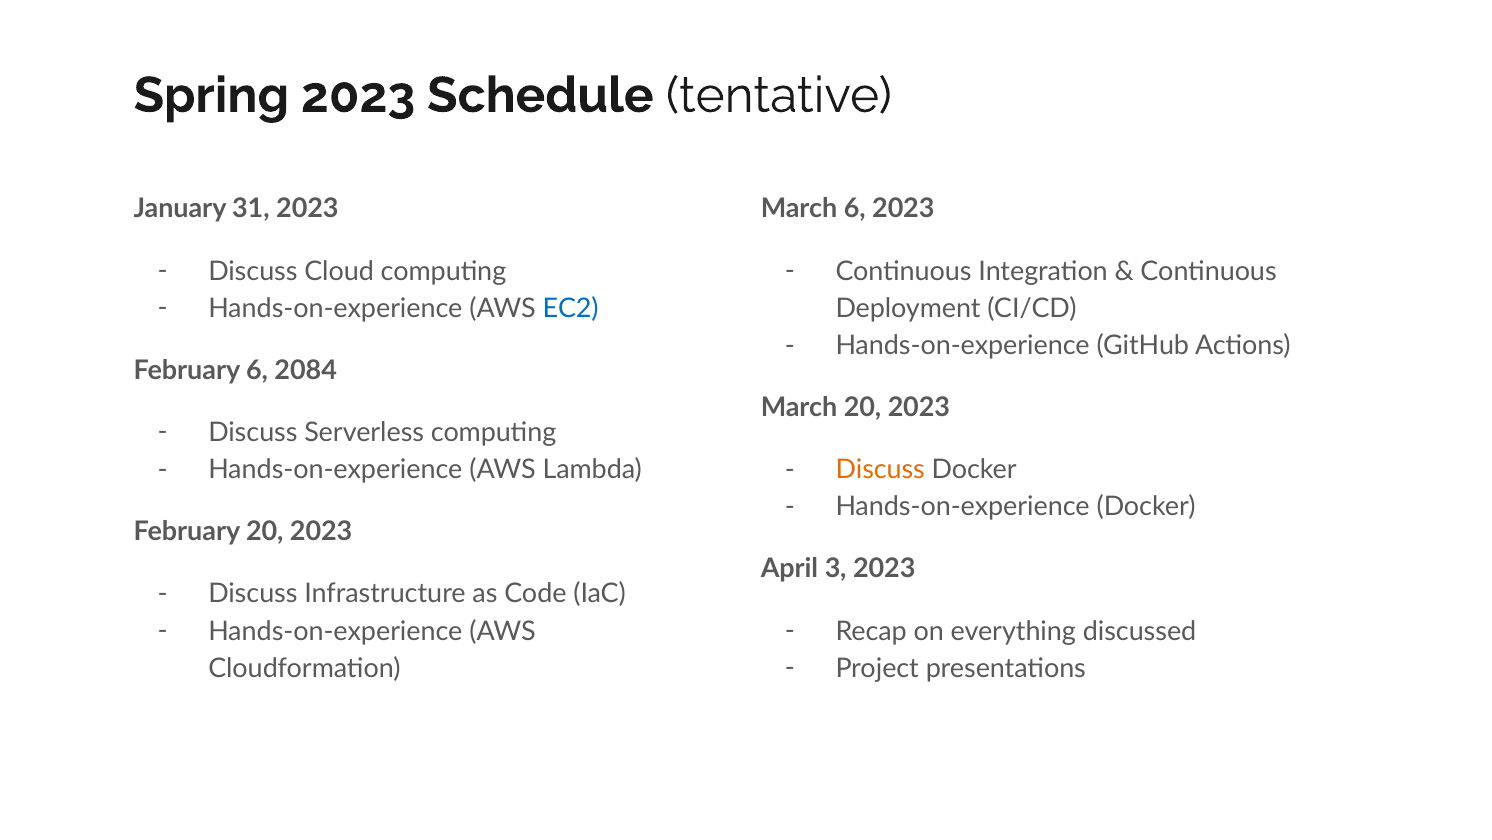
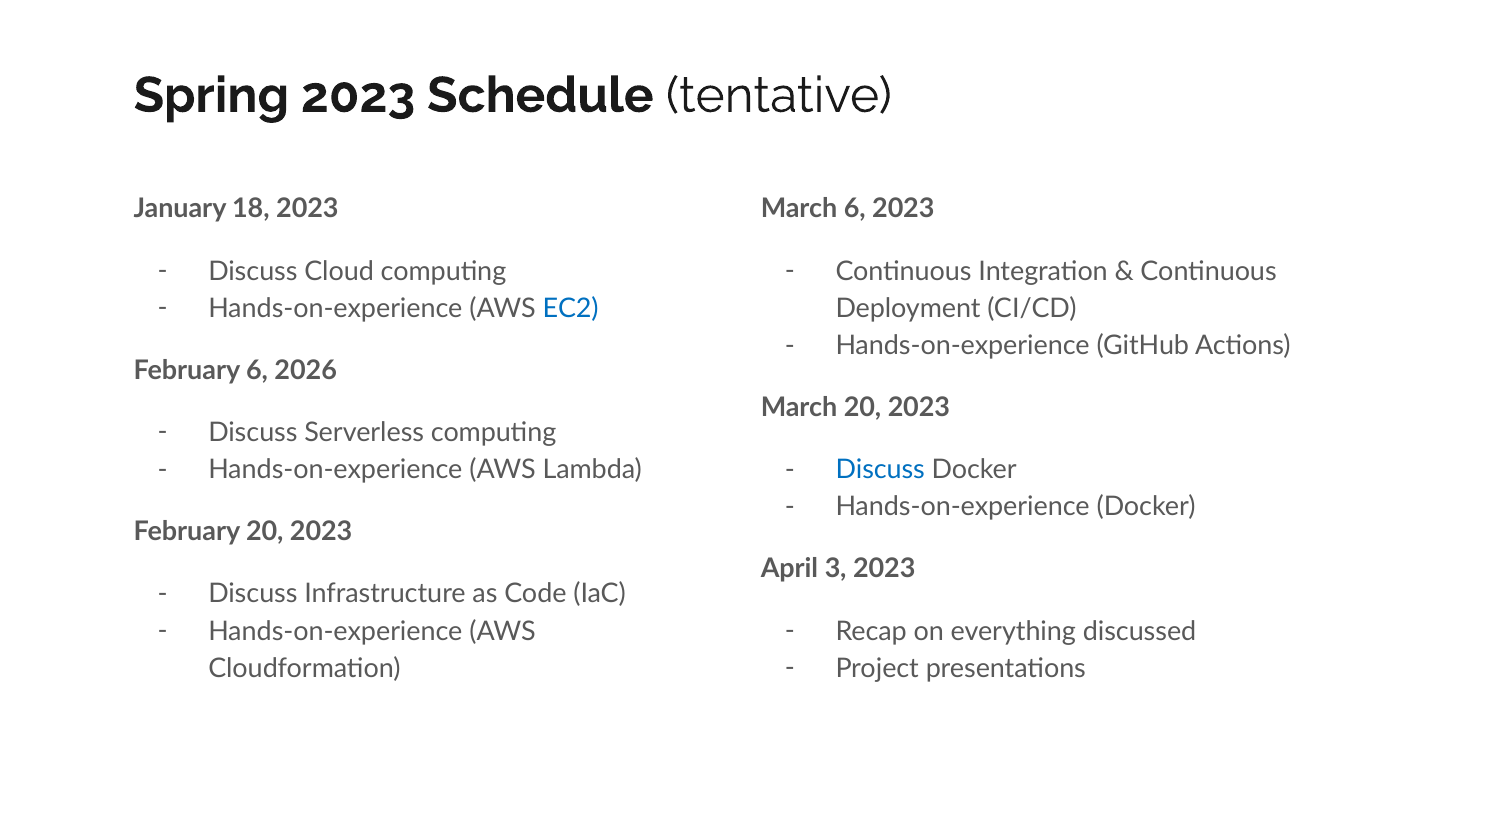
31: 31 -> 18 (251, 209)
2084: 2084 -> 2026 (306, 370)
Discuss colour: orange -> blue (880, 469)
